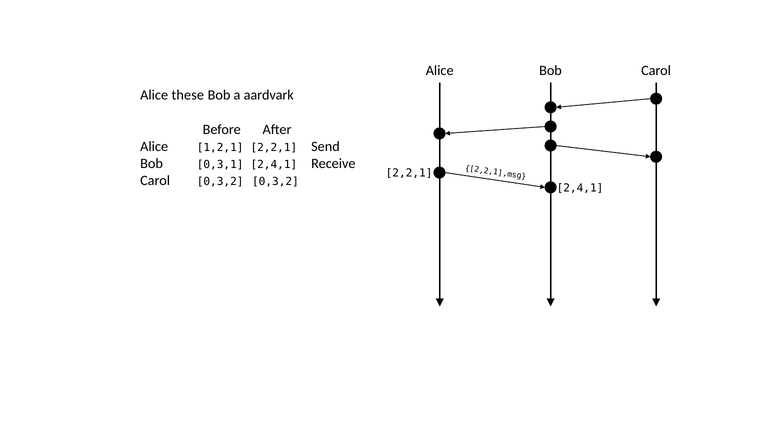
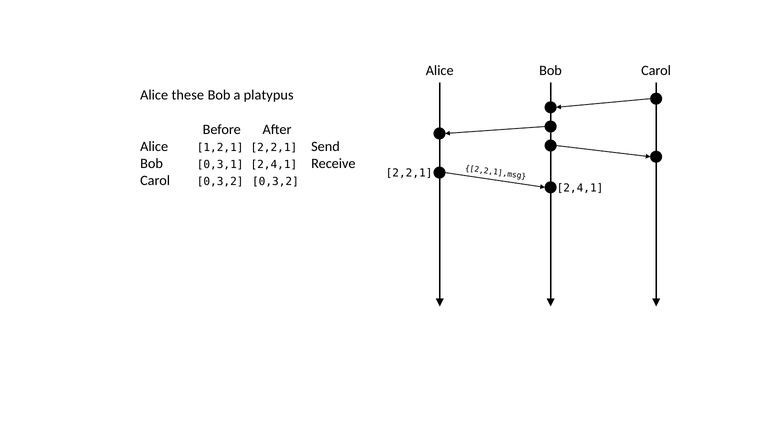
aardvark: aardvark -> platypus (269, 95)
